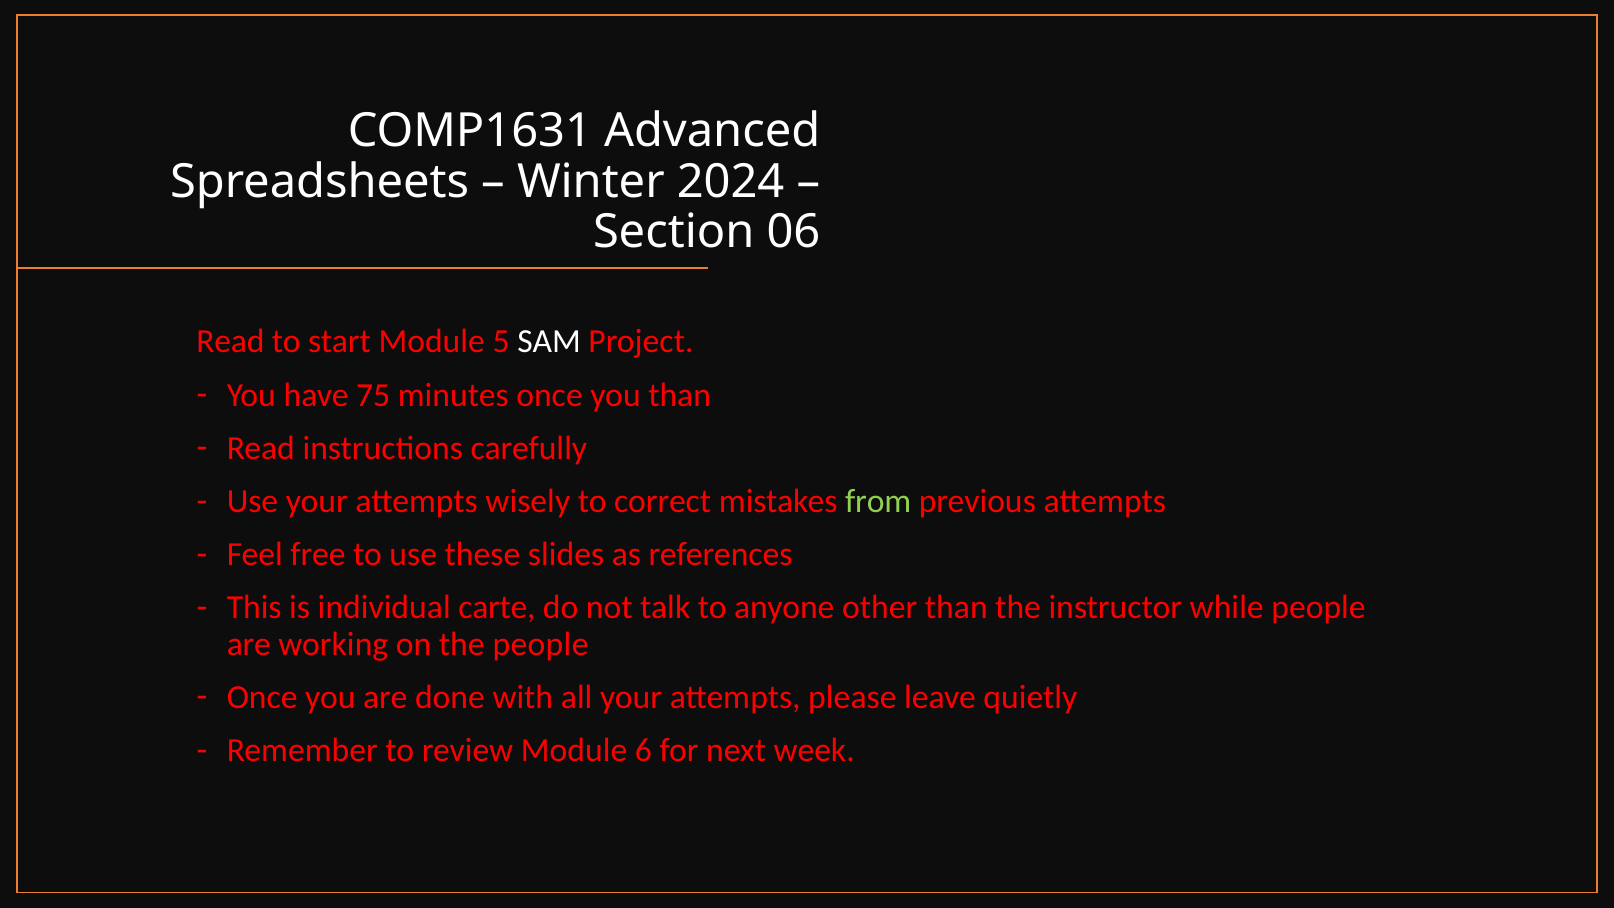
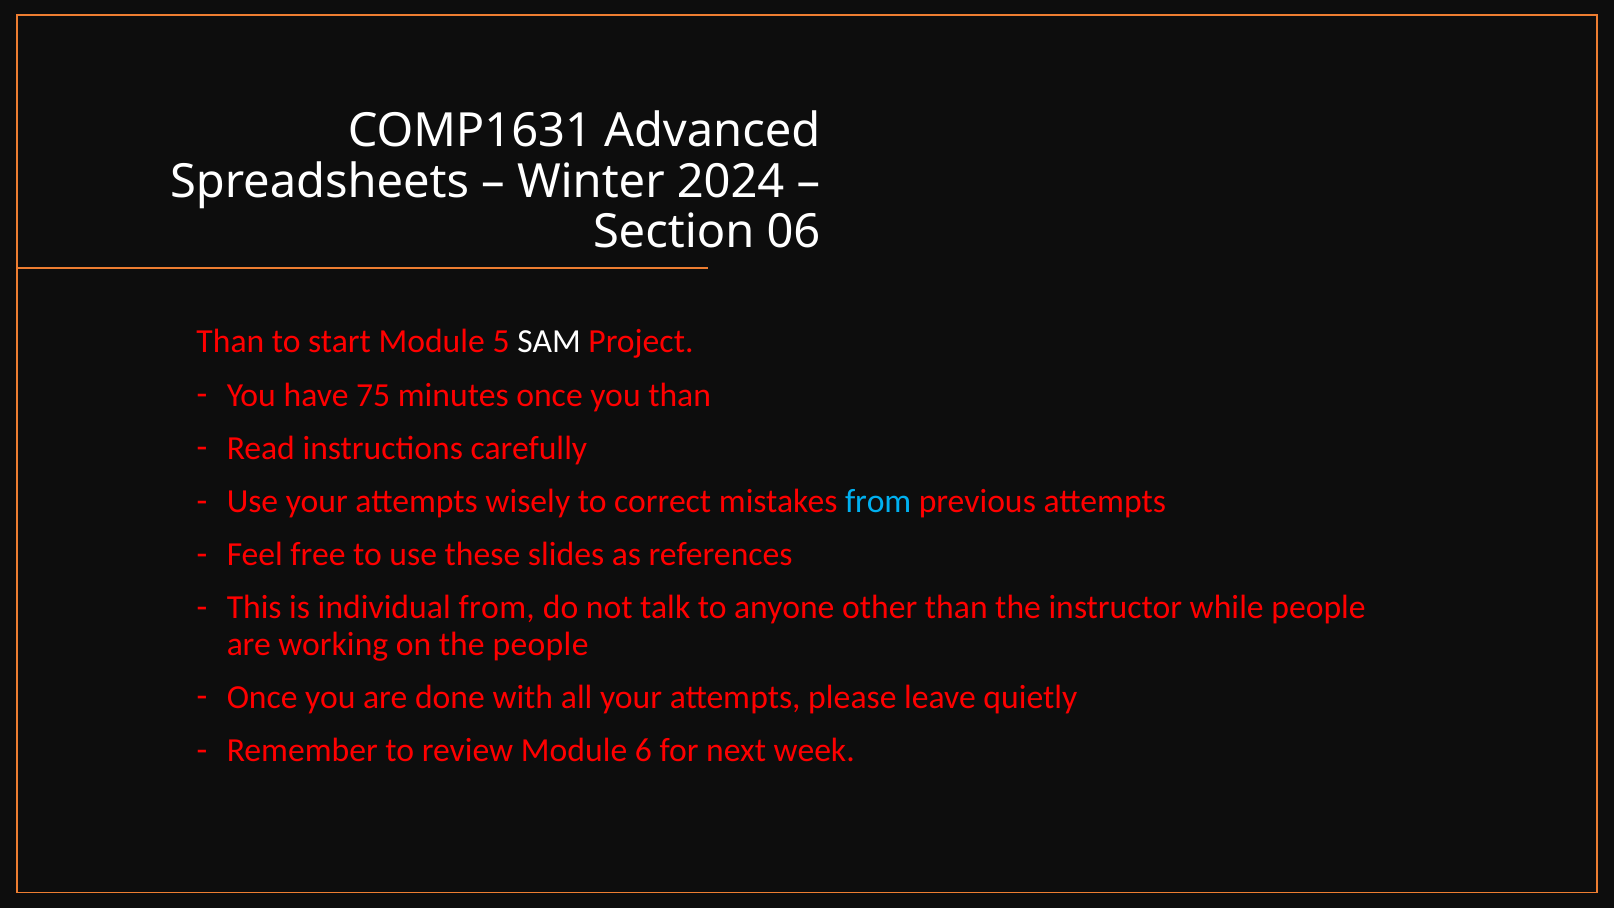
Read: Read -> Than (230, 342)
from colour: light green -> light blue (878, 501)
individual carte: carte -> from (497, 608)
